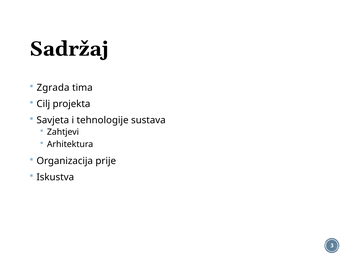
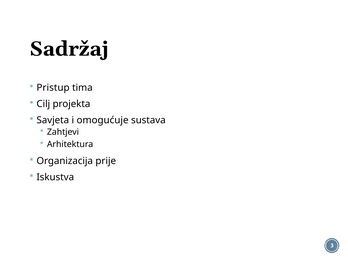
Zgrada: Zgrada -> Pristup (53, 88)
tehnologije: tehnologije -> omogućuje (103, 120)
